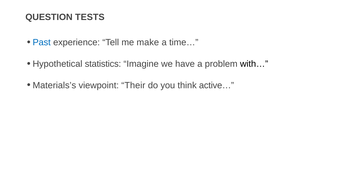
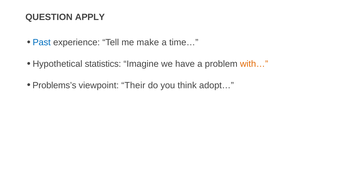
TESTS: TESTS -> APPLY (90, 17)
with… colour: black -> orange (254, 64)
Materials’s: Materials’s -> Problems’s (54, 85)
active…: active… -> adopt… (217, 85)
